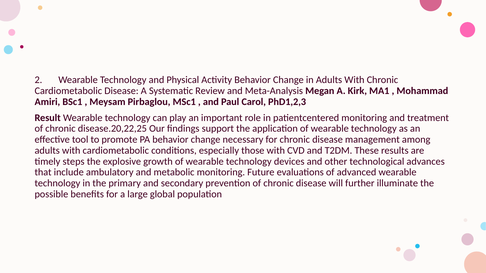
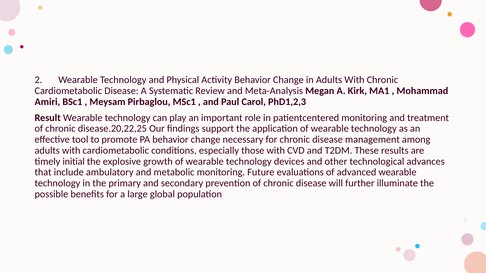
steps: steps -> initial (74, 162)
